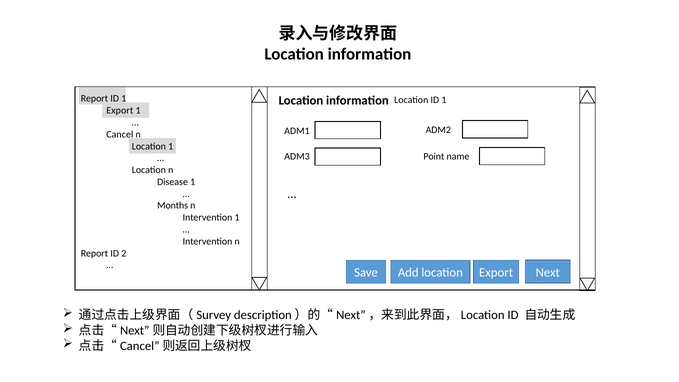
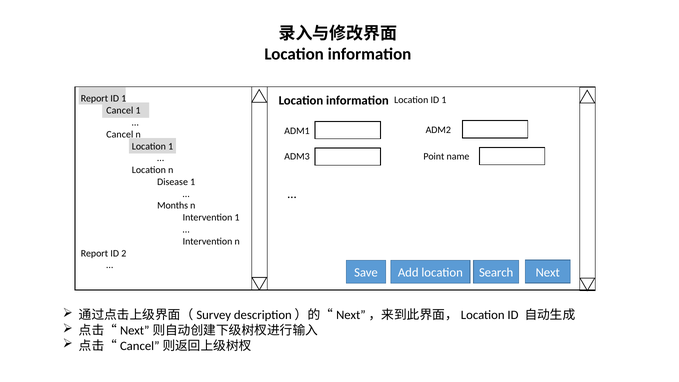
Export: Export -> Cancel (120, 111)
Export: Export -> Search (496, 273)
